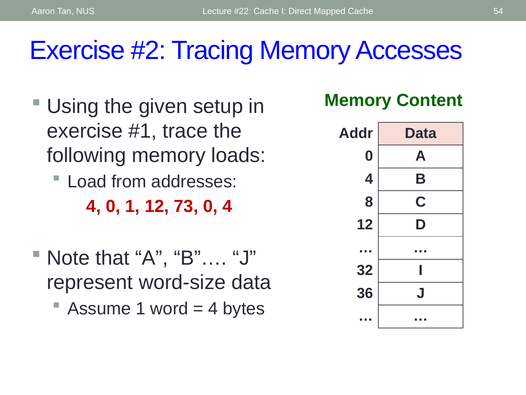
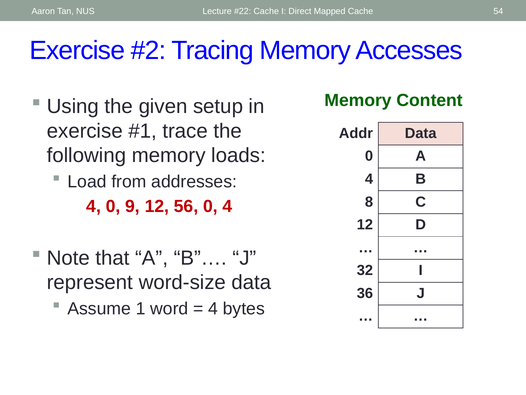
0 1: 1 -> 9 (132, 206)
73: 73 -> 56 (186, 206)
